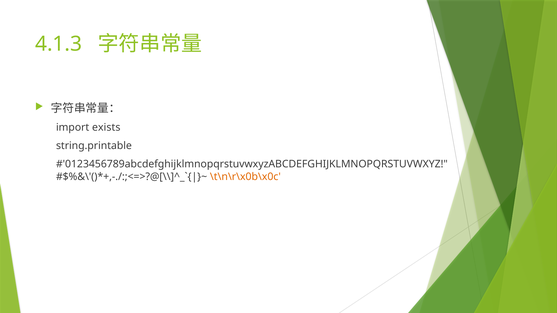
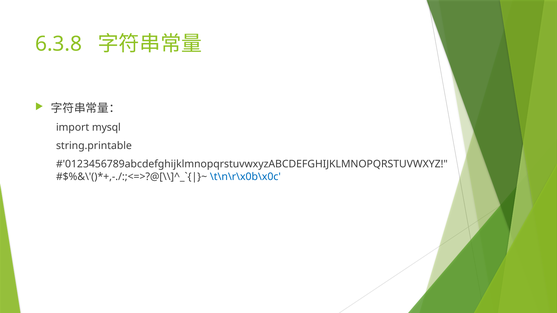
4.1.3: 4.1.3 -> 6.3.8 (59, 44)
exists: exists -> mysql (106, 128)
\t\n\r\x0b\x0c colour: orange -> blue (245, 177)
